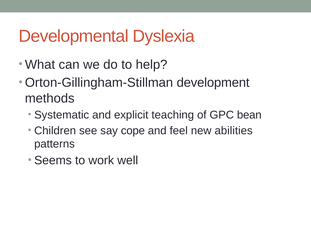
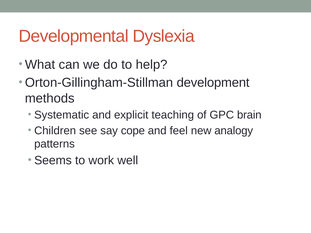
bean: bean -> brain (249, 115)
abilities: abilities -> analogy (234, 131)
